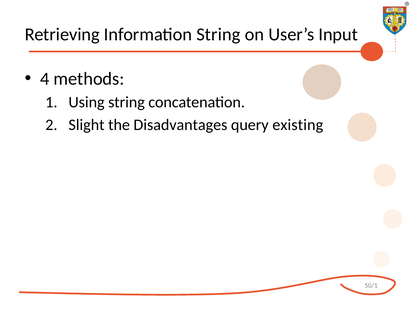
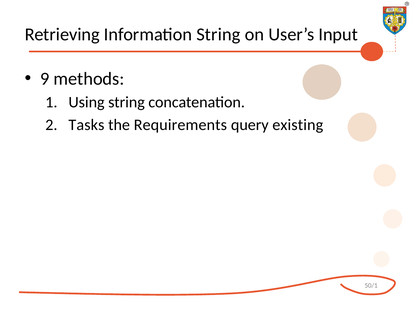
4: 4 -> 9 (45, 79)
Slight: Slight -> Tasks (86, 125)
Disadvantages: Disadvantages -> Requirements (180, 125)
